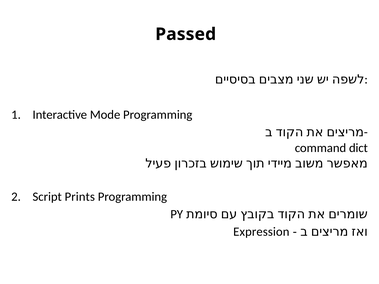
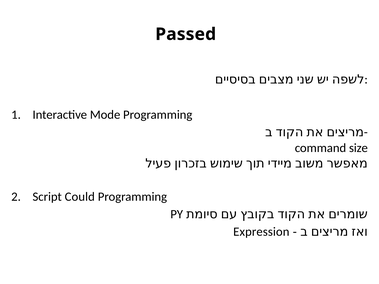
dict: dict -> size (358, 148)
Prints: Prints -> Could (80, 197)
